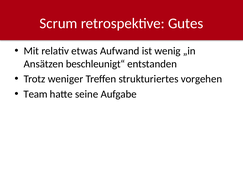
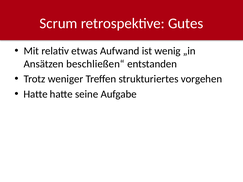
beschleunigt“: beschleunigt“ -> beschließen“ (95, 64)
Team: Team -> Hatte (36, 94)
